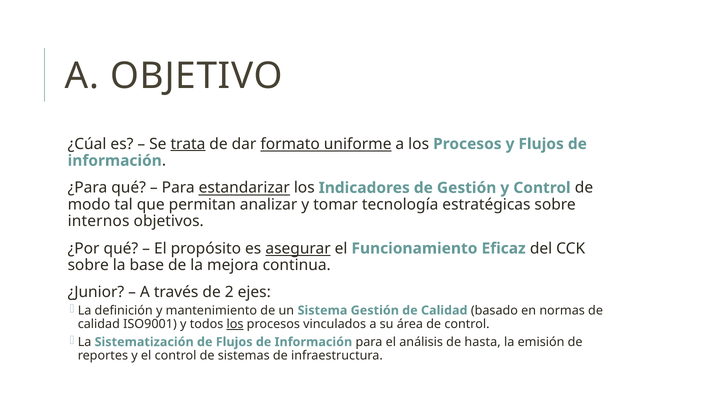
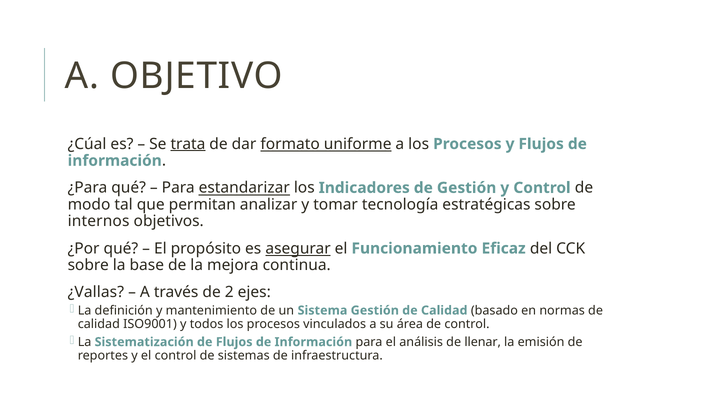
¿Junior: ¿Junior -> ¿Vallas (96, 293)
los underline: present -> none (235, 324)
hasta: hasta -> llenar (483, 342)
